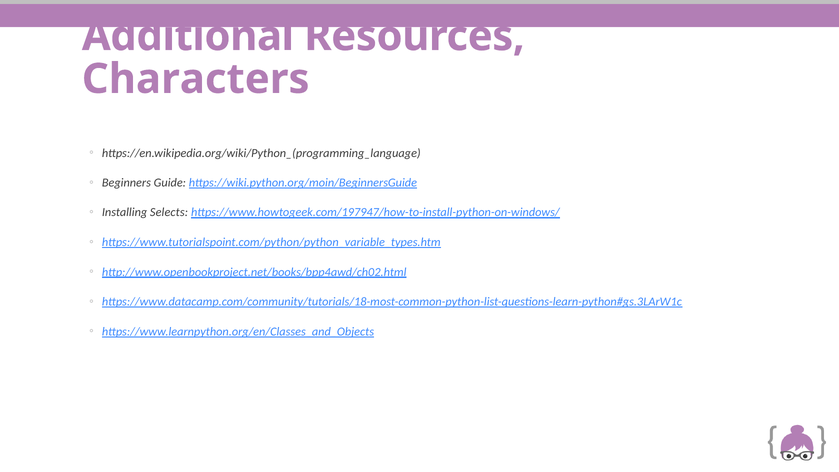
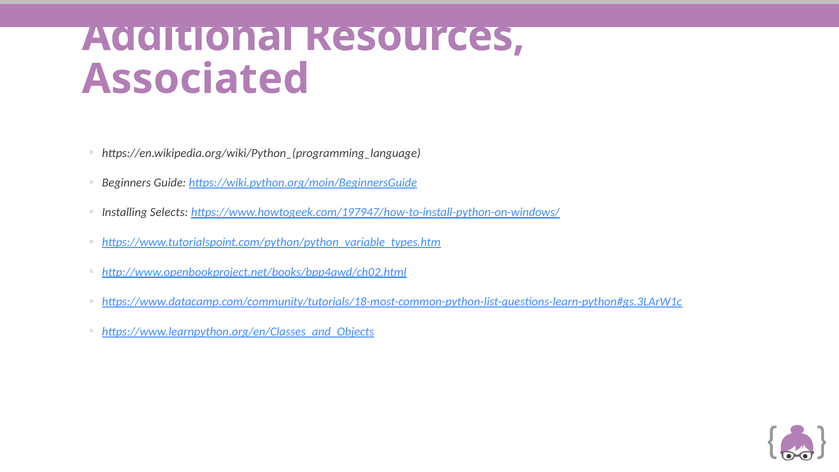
Characters: Characters -> Associated (196, 79)
